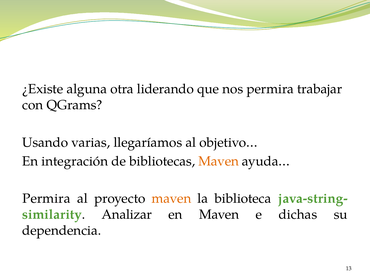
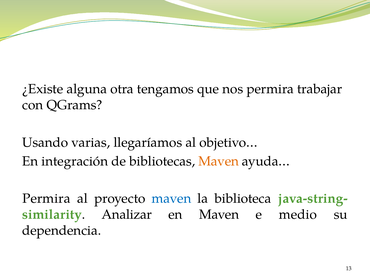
liderando: liderando -> tengamos (165, 89)
maven colour: orange -> blue (171, 199)
dichas: dichas -> medio (298, 215)
